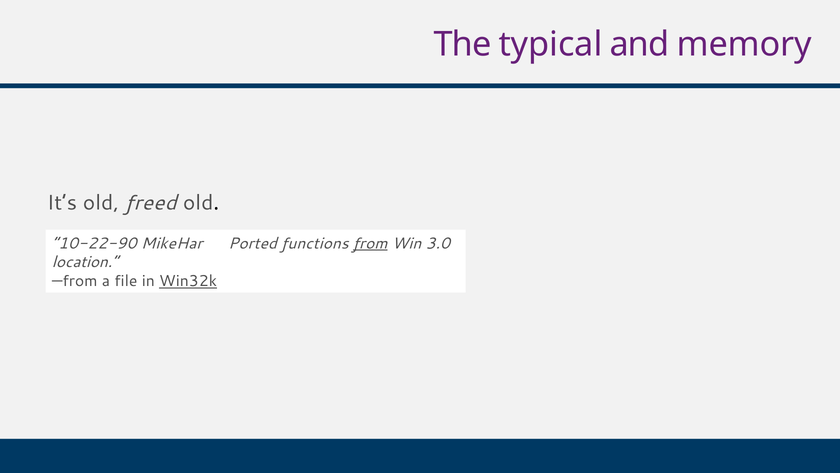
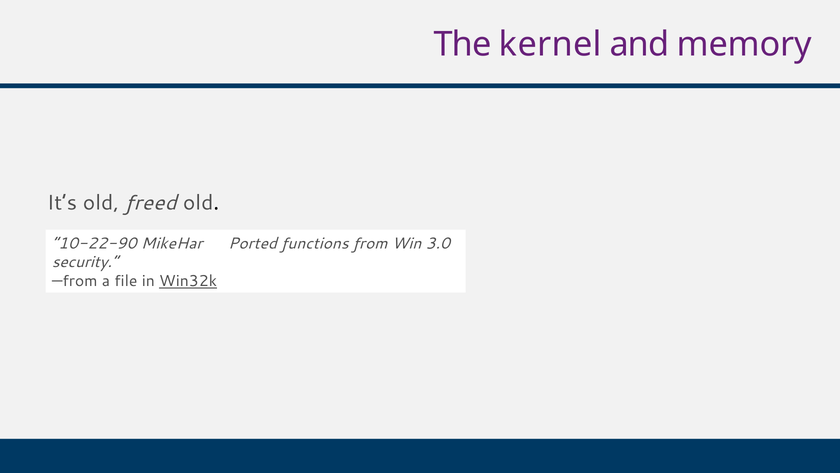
typical: typical -> kernel (550, 45)
from underline: present -> none (370, 243)
location: location -> security (85, 262)
